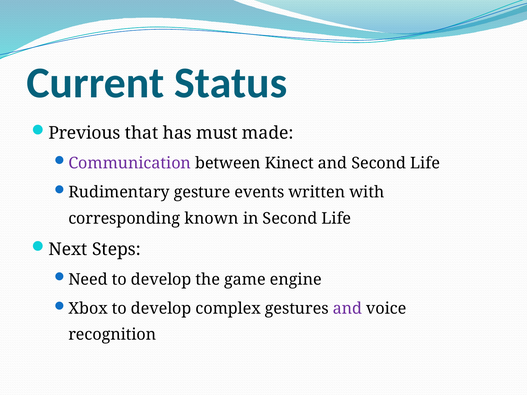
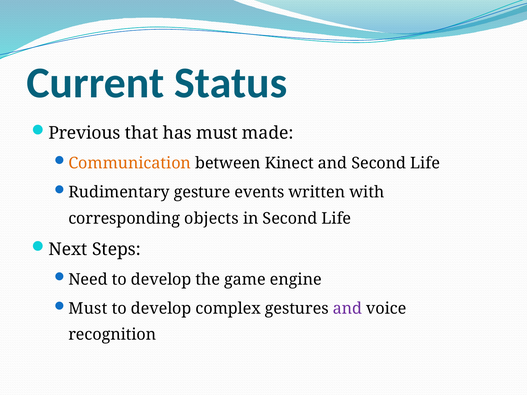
Communication colour: purple -> orange (130, 163)
known: known -> objects (211, 219)
Xbox: Xbox -> Must (88, 309)
